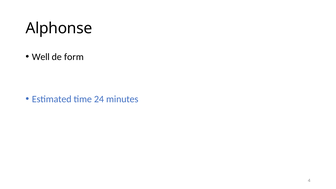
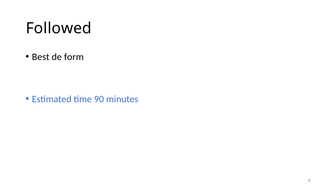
Alphonse: Alphonse -> Followed (59, 28)
Well: Well -> Best (41, 57)
24: 24 -> 90 (99, 99)
